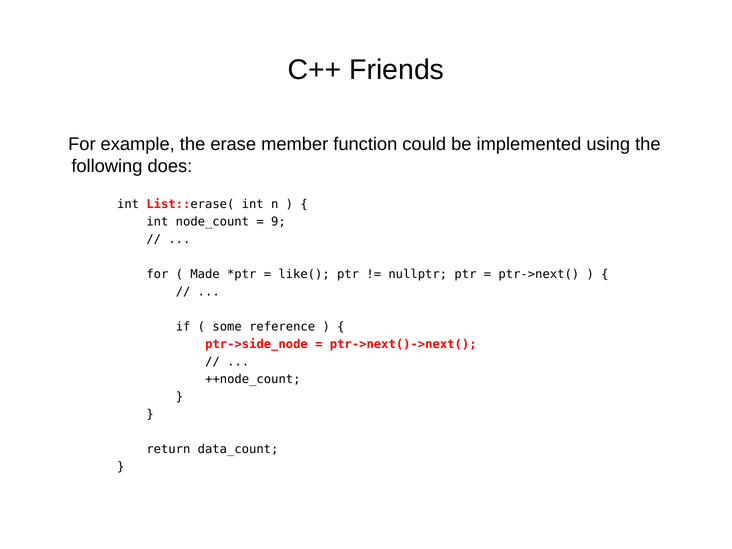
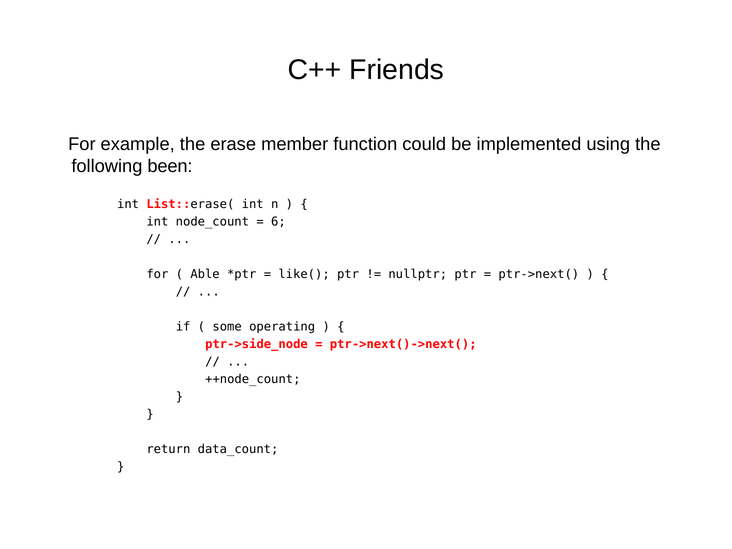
does: does -> been (170, 166)
9: 9 -> 6 (278, 222)
Made: Made -> Able (205, 274)
reference: reference -> operating (282, 327)
